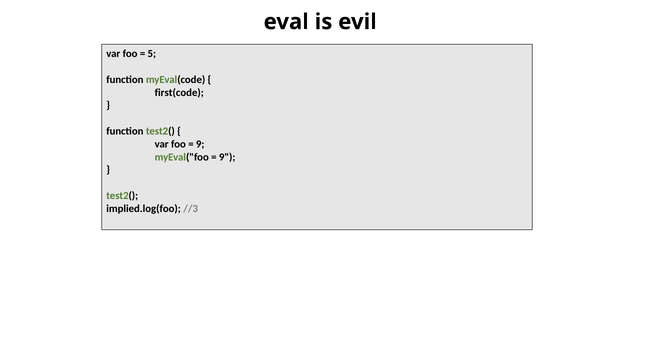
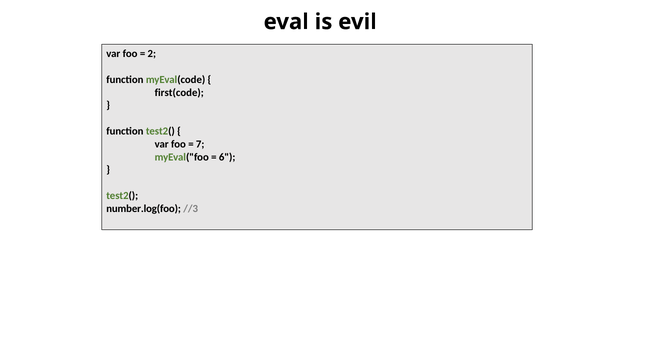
5: 5 -> 2 (152, 54)
9: 9 -> 7 (200, 144)
9: 9 -> 6 (227, 157)
implied.log(foo: implied.log(foo -> number.log(foo (144, 209)
